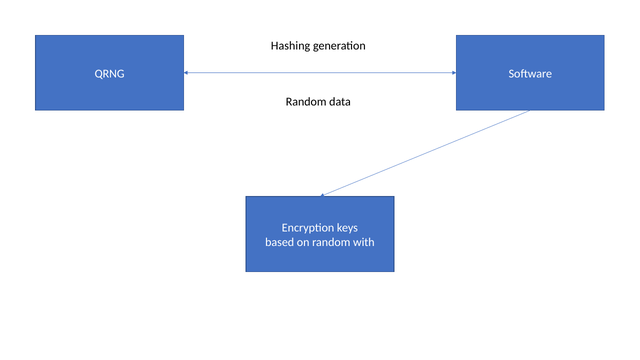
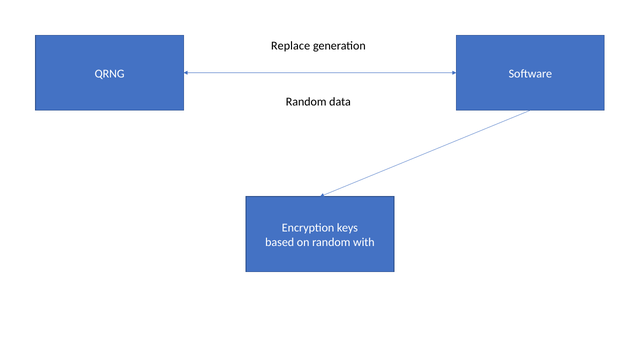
Hashing: Hashing -> Replace (291, 46)
